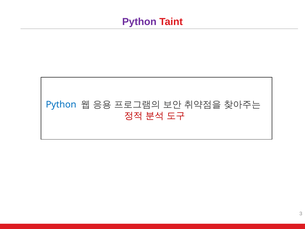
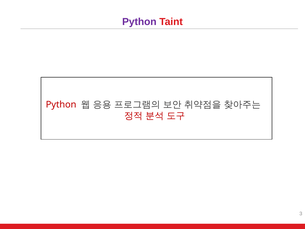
Python colour: blue -> red (61, 105)
